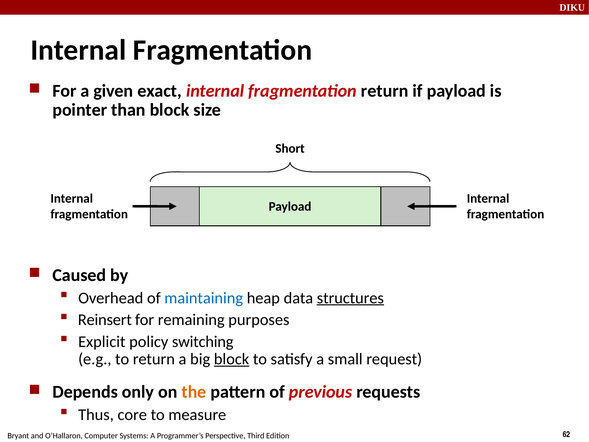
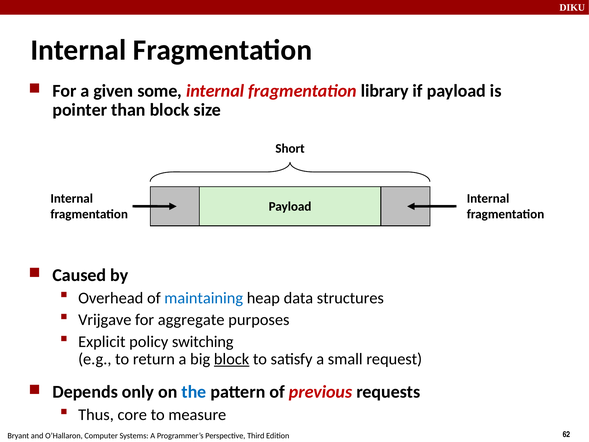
exact: exact -> some (160, 91)
fragmentation return: return -> library (385, 91)
structures underline: present -> none (350, 298)
Reinsert: Reinsert -> Vrijgave (105, 320)
remaining: remaining -> aggregate (191, 320)
the colour: orange -> blue (194, 392)
